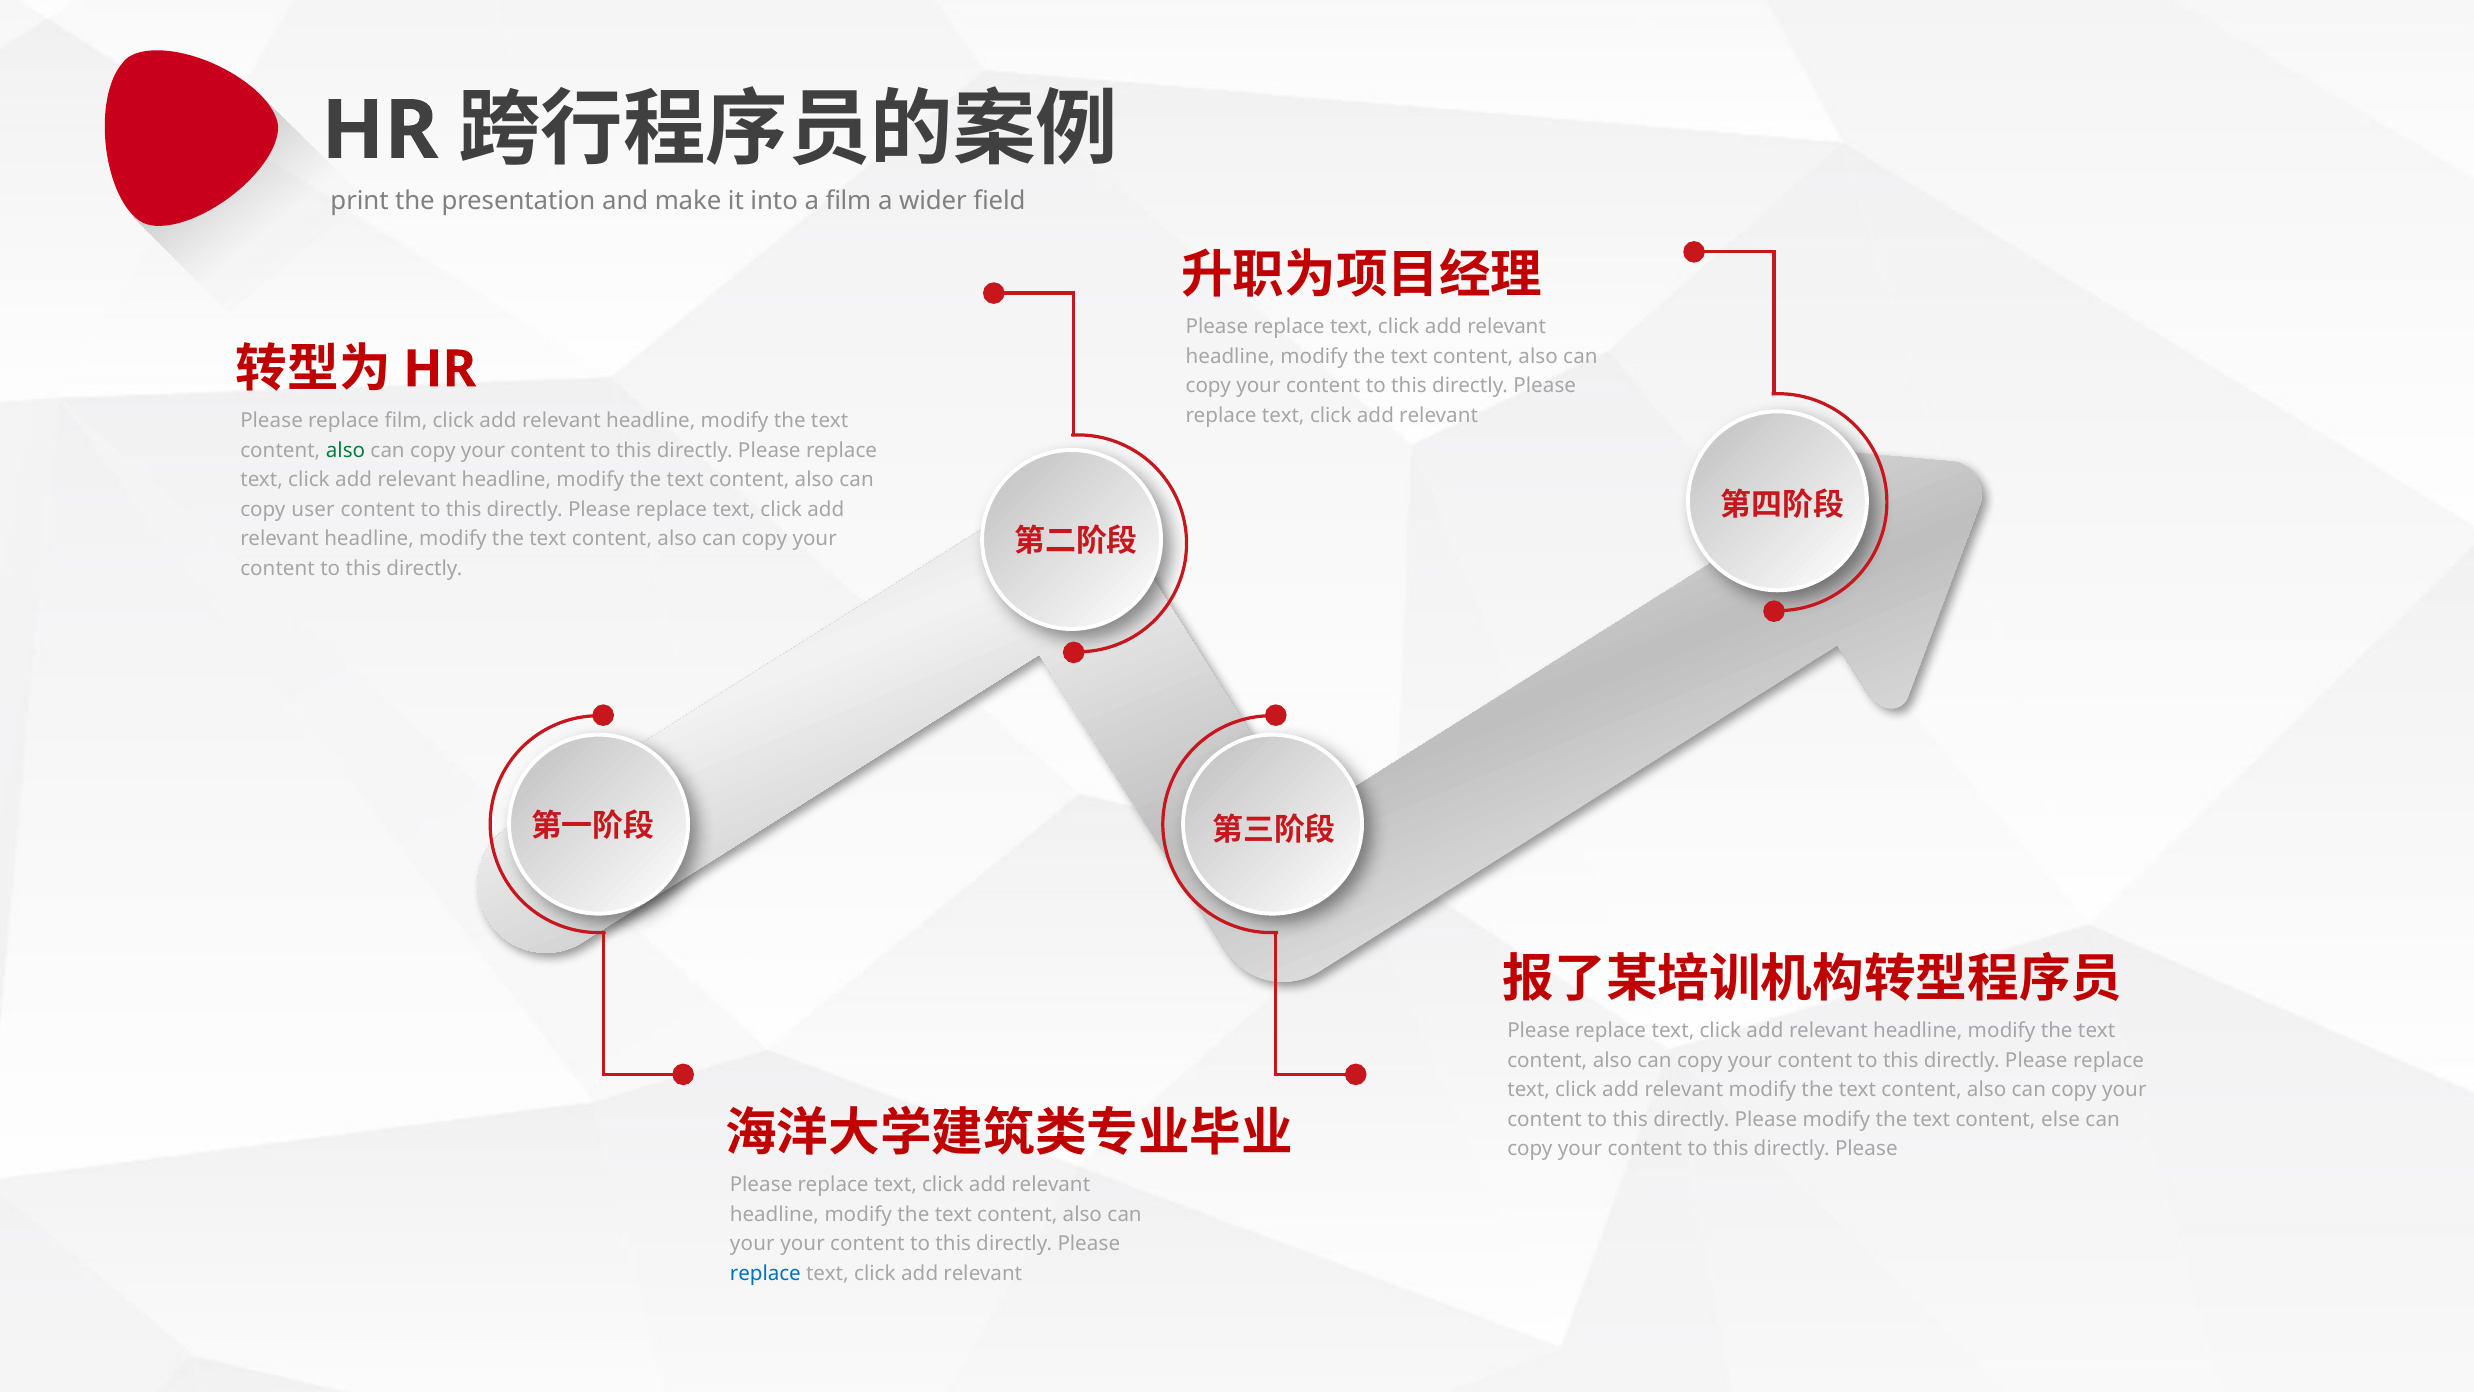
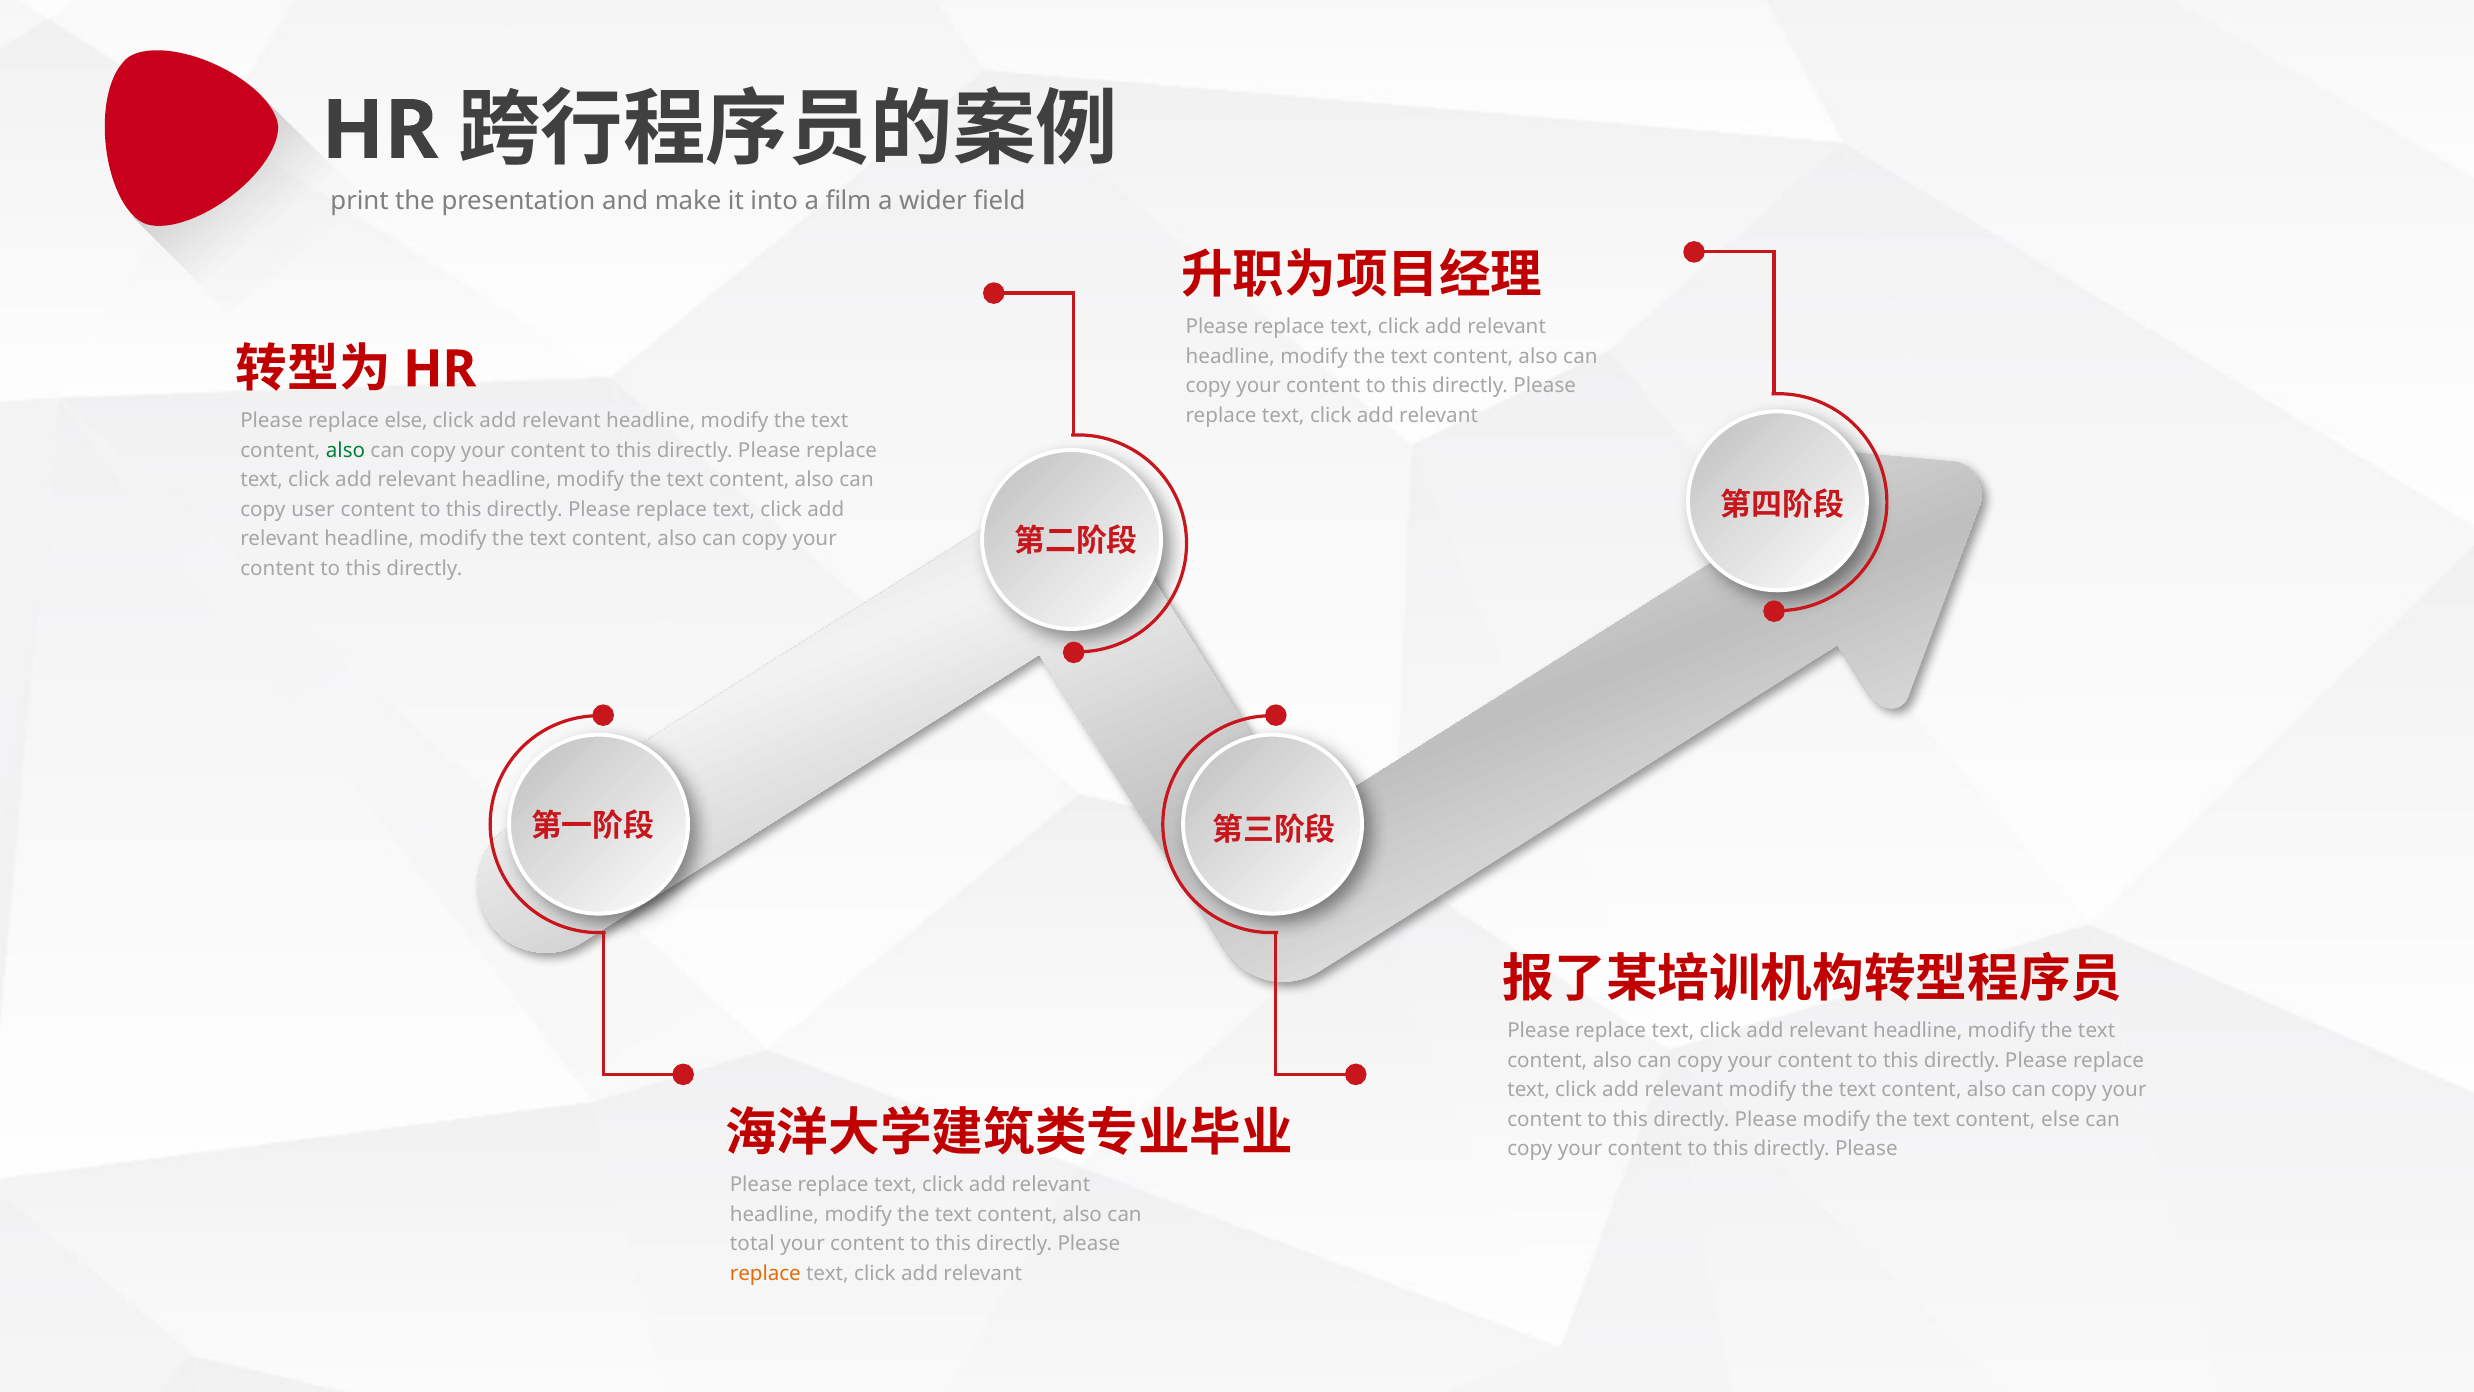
replace film: film -> else (406, 421)
your: your -> total (752, 1244)
replace colour: blue -> orange (765, 1273)
